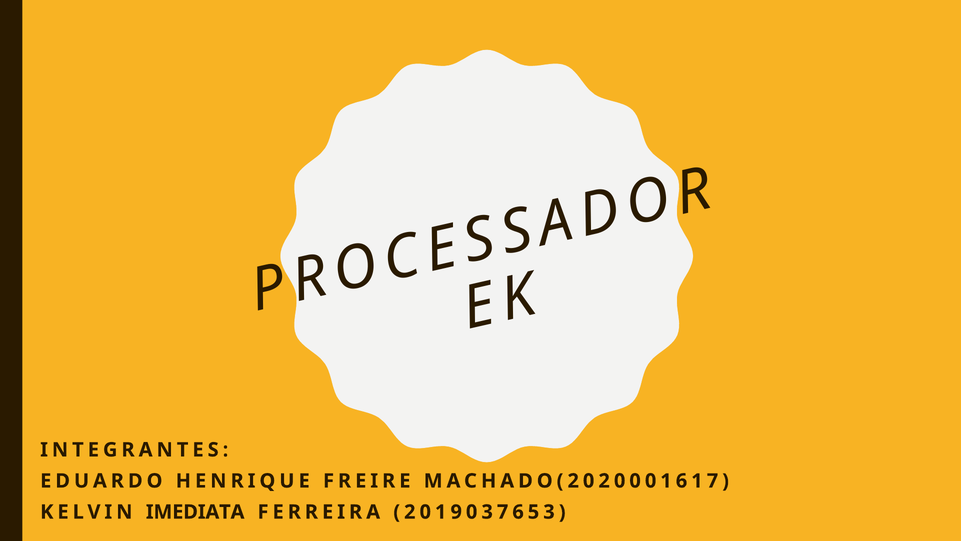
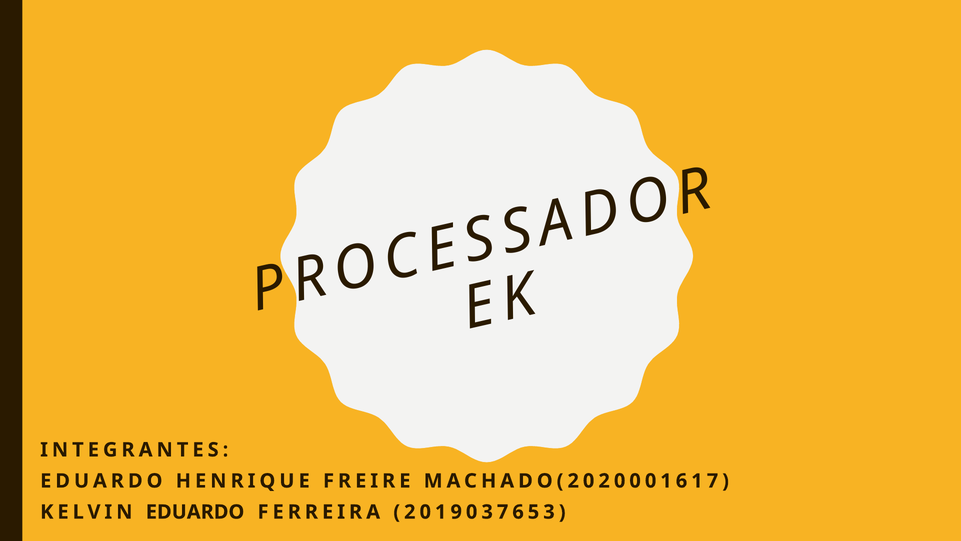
KELVIN IMEDIATA: IMEDIATA -> EDUARDO (195, 512)
